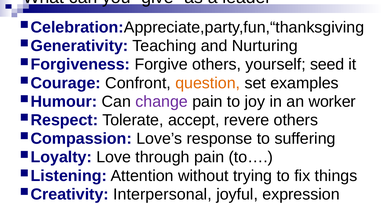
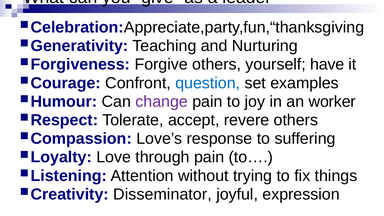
seed: seed -> have (327, 64)
question colour: orange -> blue (208, 83)
Interpersonal: Interpersonal -> Disseminator (162, 194)
